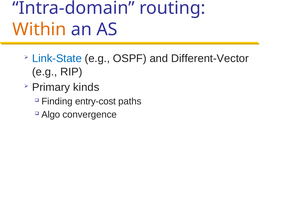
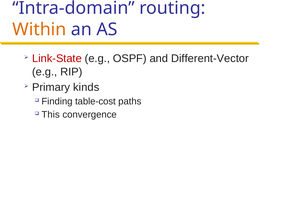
Link-State colour: blue -> red (57, 59)
entry-cost: entry-cost -> table-cost (95, 101)
Algo: Algo -> This (51, 115)
